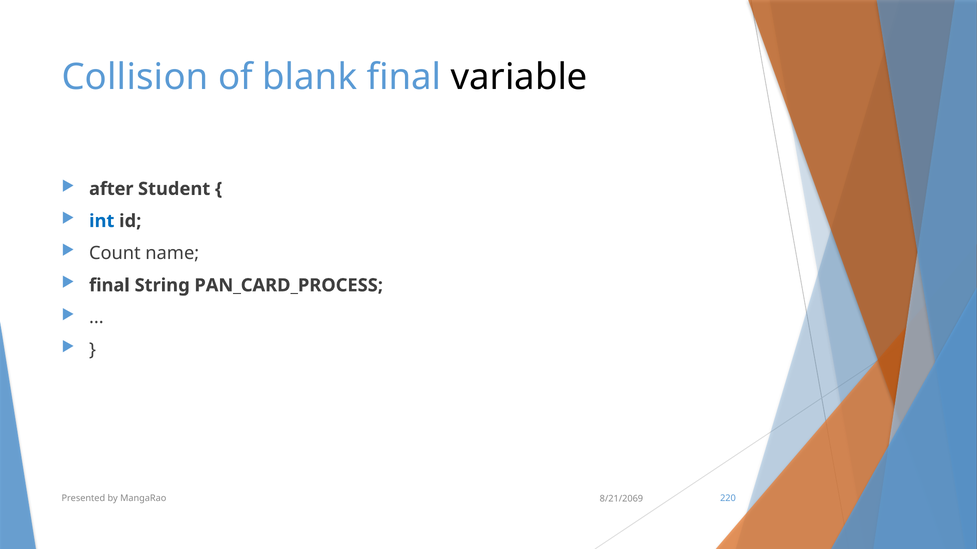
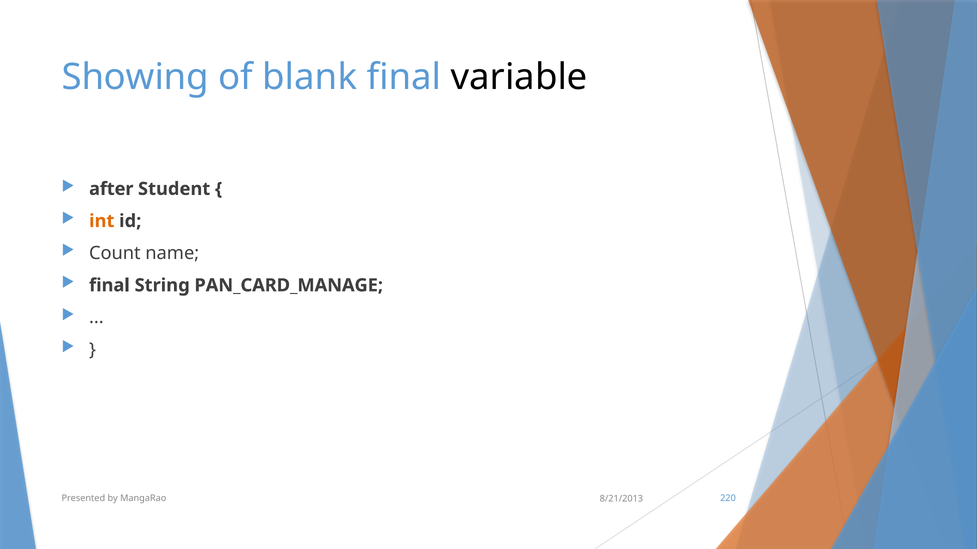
Collision: Collision -> Showing (135, 77)
int colour: blue -> orange (102, 221)
PAN_CARD_PROCESS: PAN_CARD_PROCESS -> PAN_CARD_MANAGE (289, 286)
8/21/2069: 8/21/2069 -> 8/21/2013 (621, 499)
